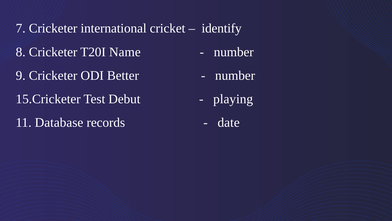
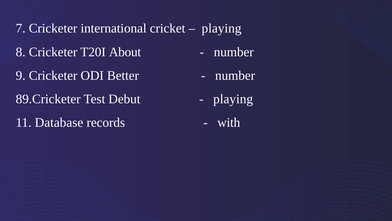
identify: identify -> playing (222, 28)
Name: Name -> About (125, 52)
15.Cricketer: 15.Cricketer -> 89.Cricketer (48, 99)
date: date -> with (229, 122)
